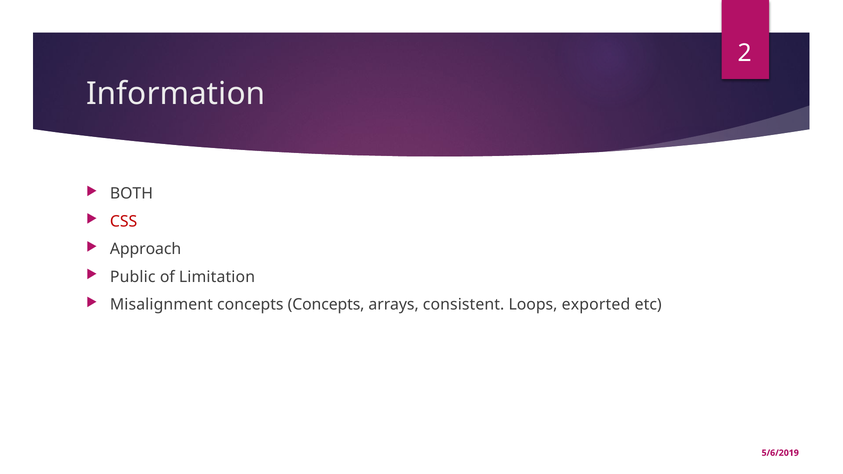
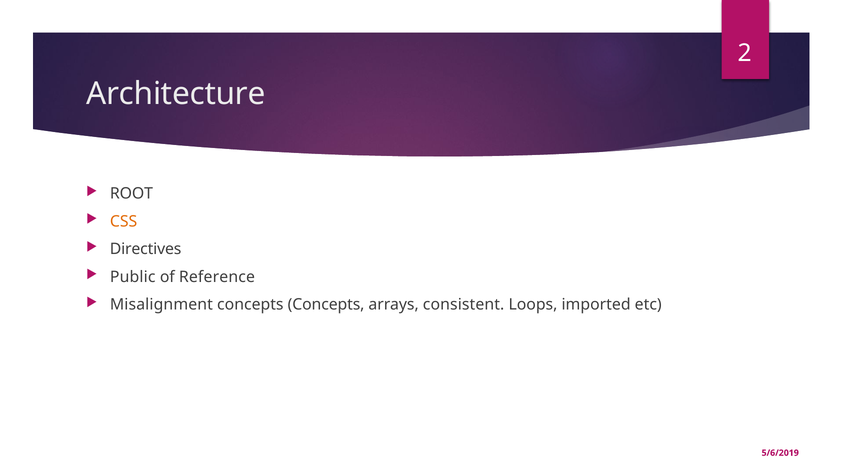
Information: Information -> Architecture (176, 94)
BOTH: BOTH -> ROOT (131, 194)
CSS colour: red -> orange (124, 222)
Approach: Approach -> Directives (146, 249)
Limitation: Limitation -> Reference (217, 277)
exported: exported -> imported (596, 305)
